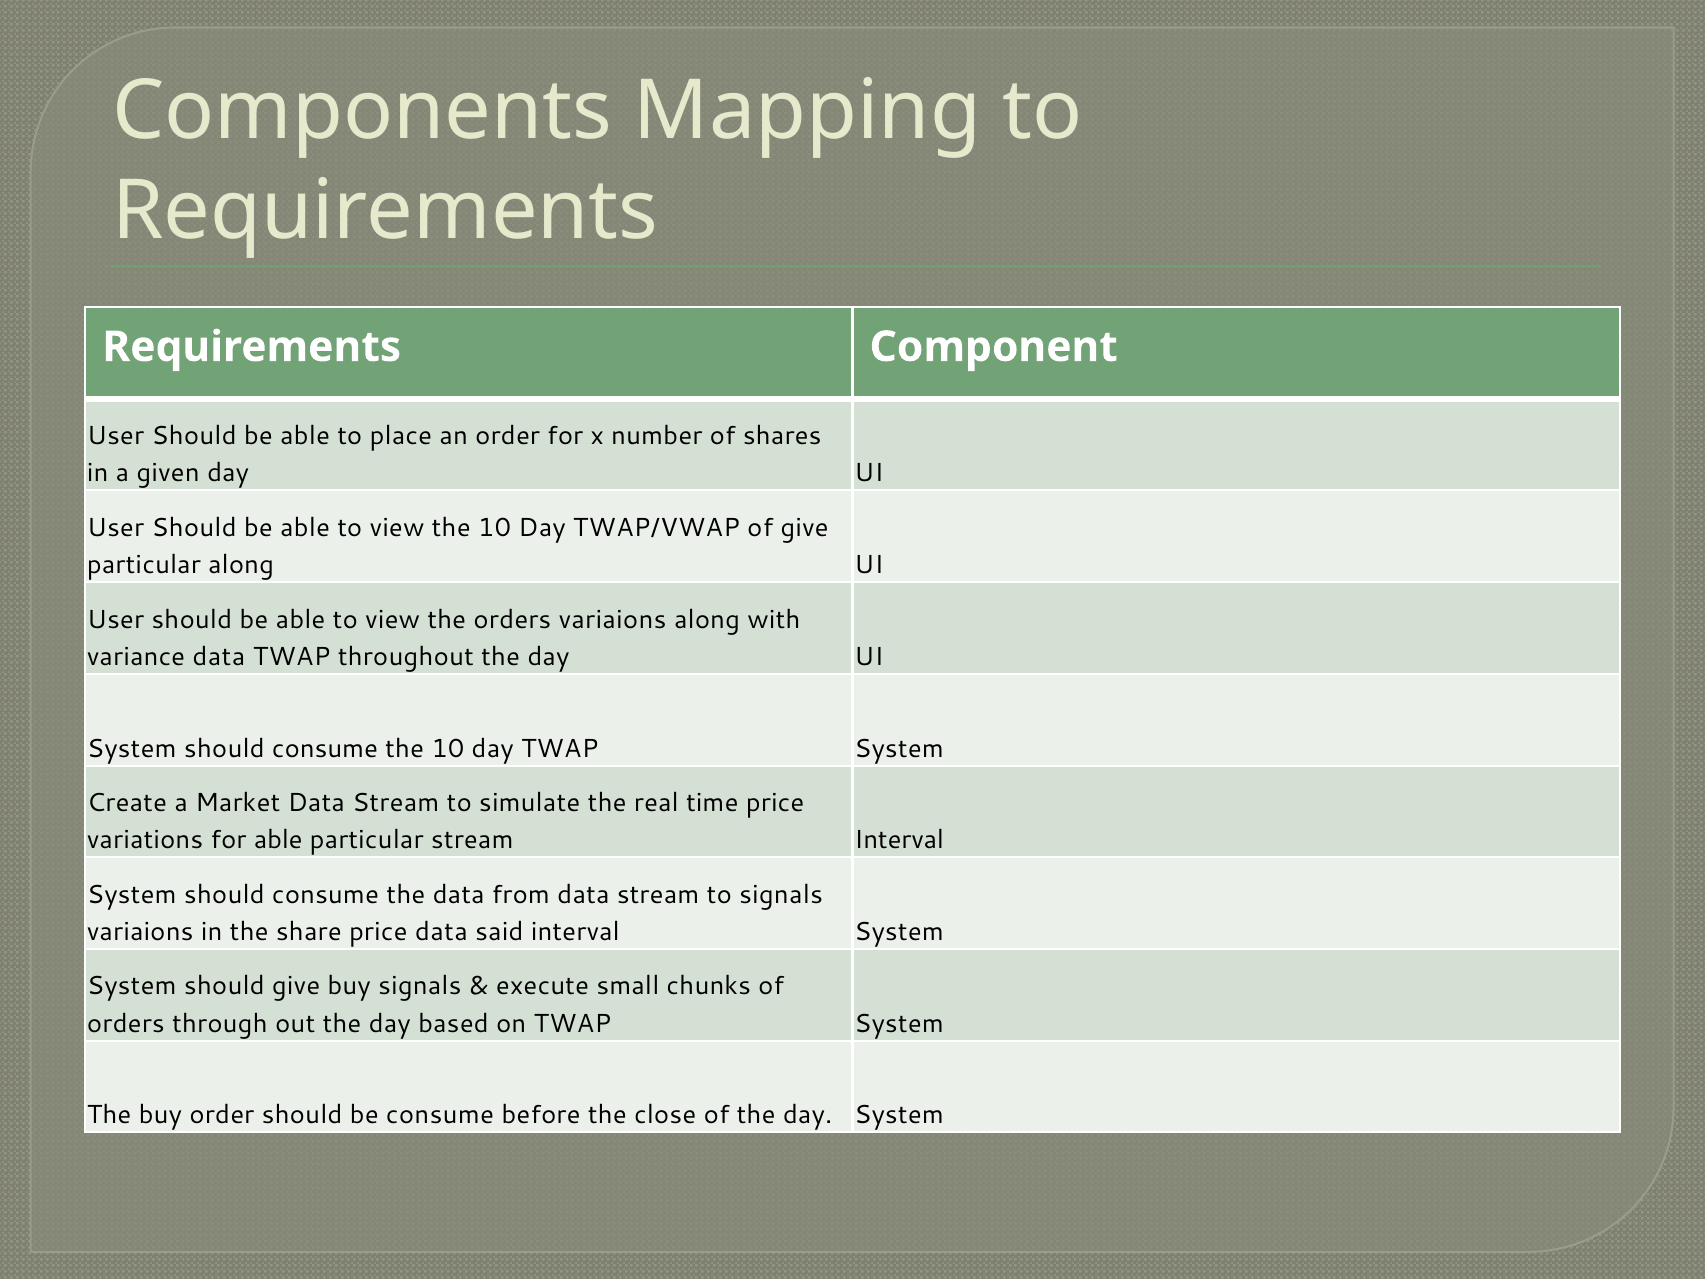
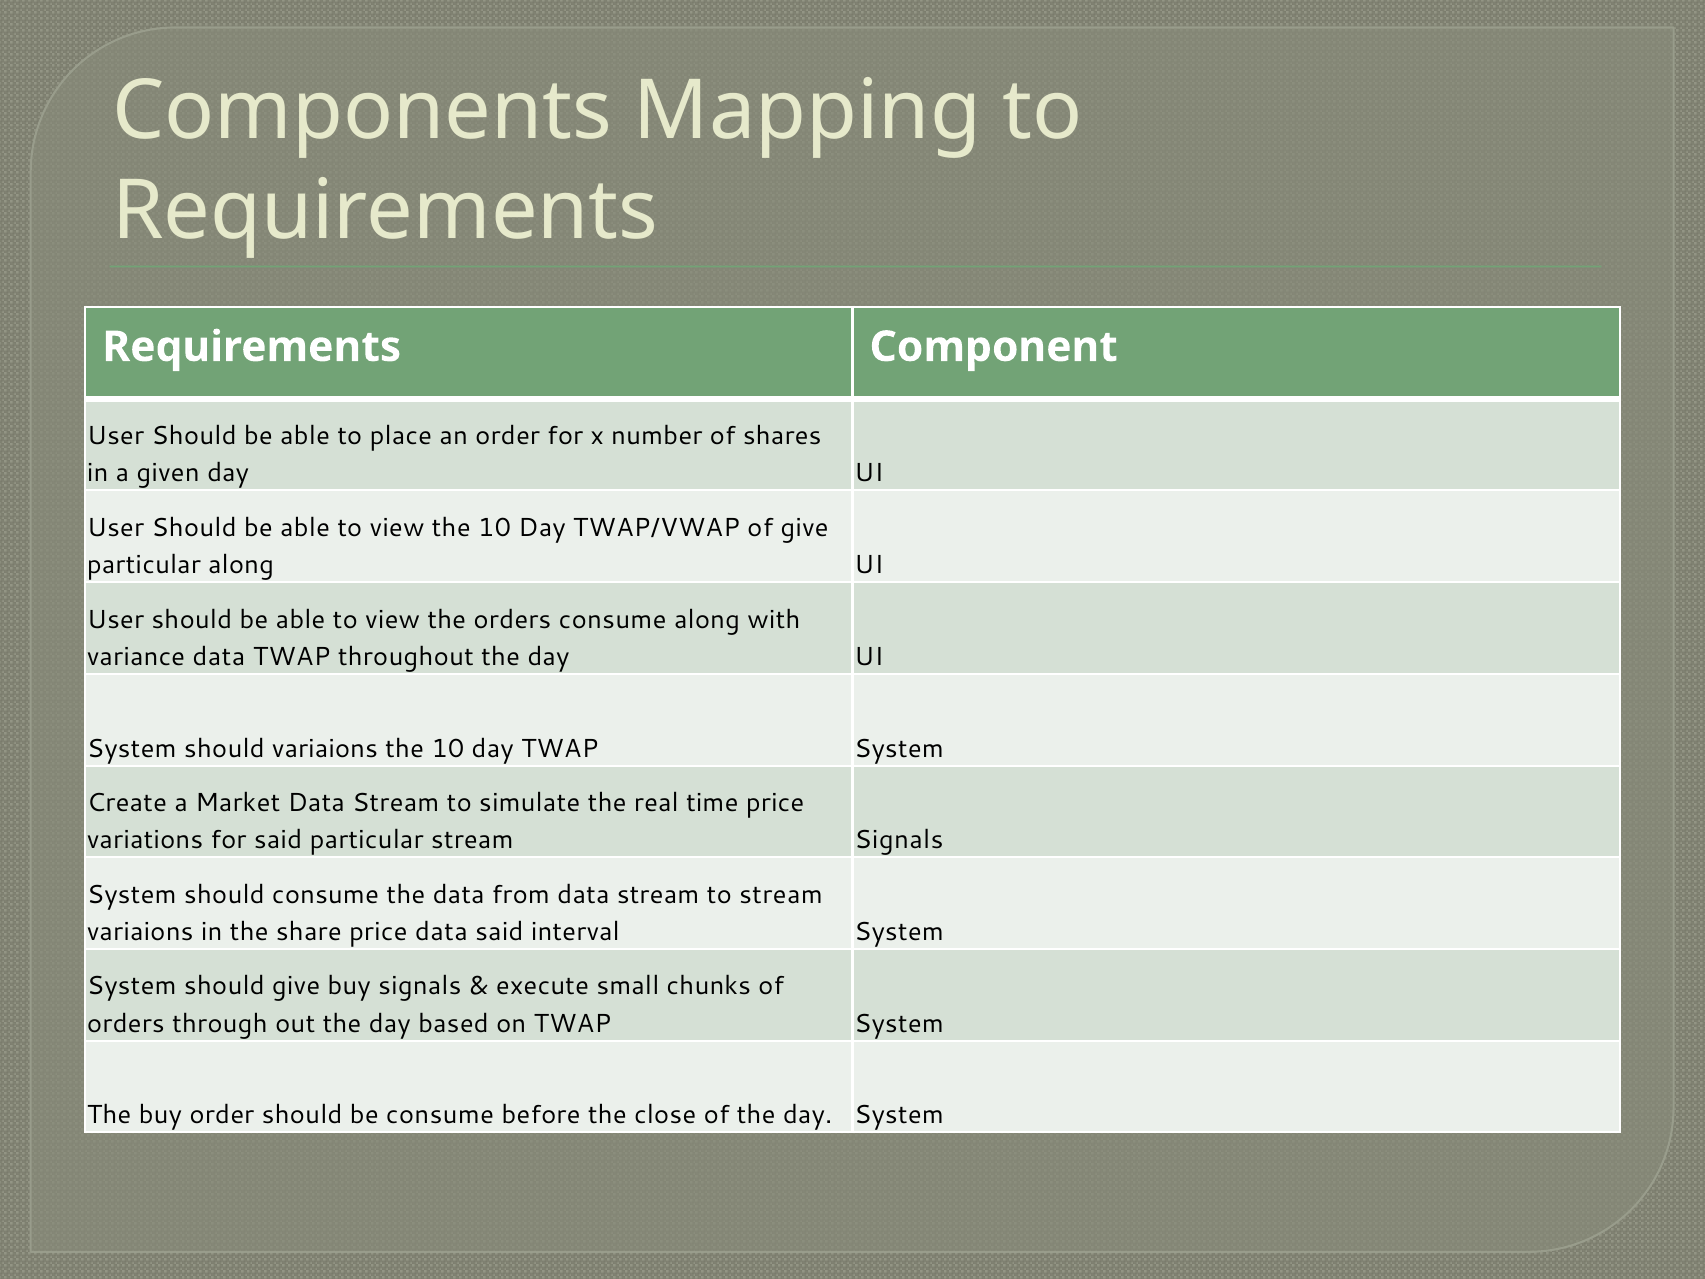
orders variaions: variaions -> consume (613, 619)
consume: consume -> variaions (325, 748)
for able: able -> said (278, 840)
stream Interval: Interval -> Signals (899, 840)
to signals: signals -> stream (781, 894)
